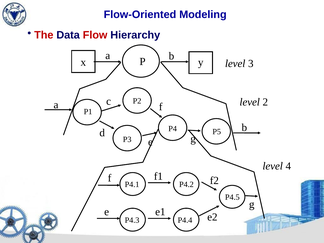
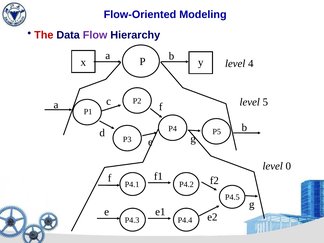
Flow colour: red -> purple (95, 35)
3: 3 -> 4 (251, 64)
2: 2 -> 5 (265, 102)
4: 4 -> 0 (288, 166)
